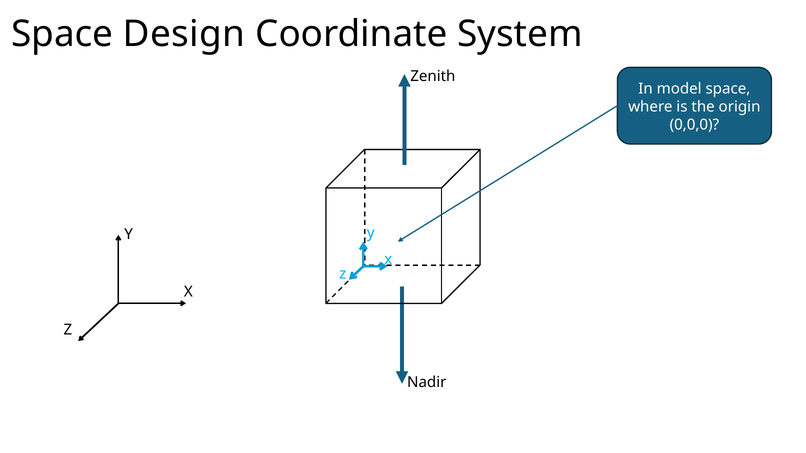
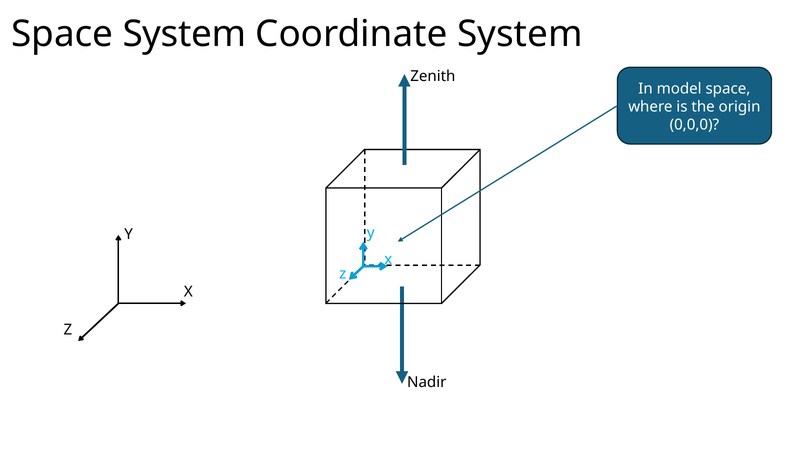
Space Design: Design -> System (184, 34)
